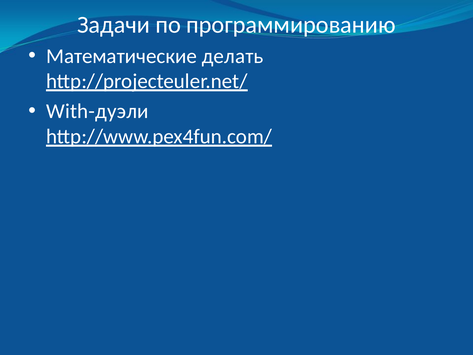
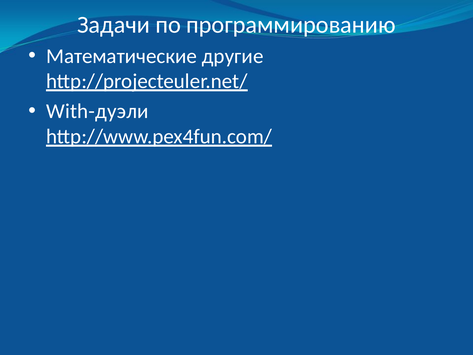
делать: делать -> другие (233, 56)
